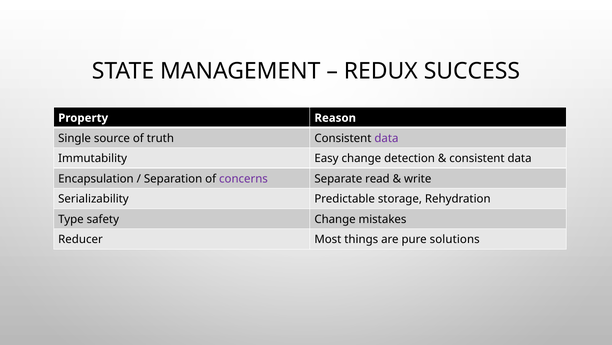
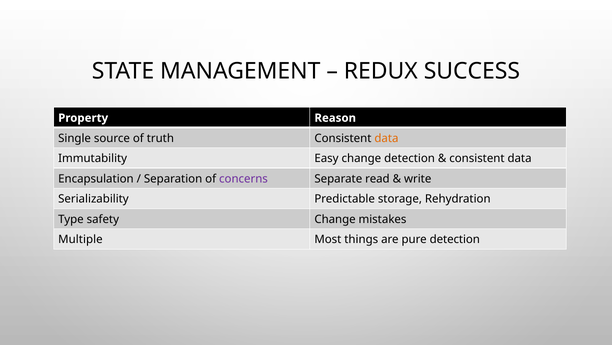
data colour: purple -> orange (386, 138)
Reducer: Reducer -> Multiple (80, 239)
pure solutions: solutions -> detection (455, 239)
